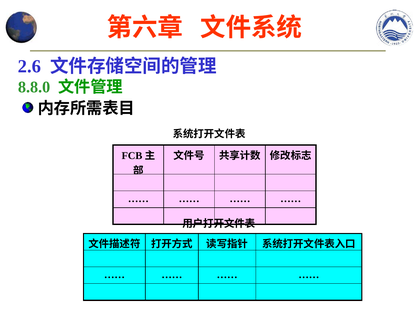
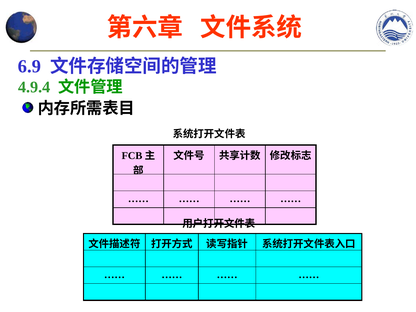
2.6: 2.6 -> 6.9 (30, 66)
8.8.0: 8.8.0 -> 4.9.4 (34, 87)
